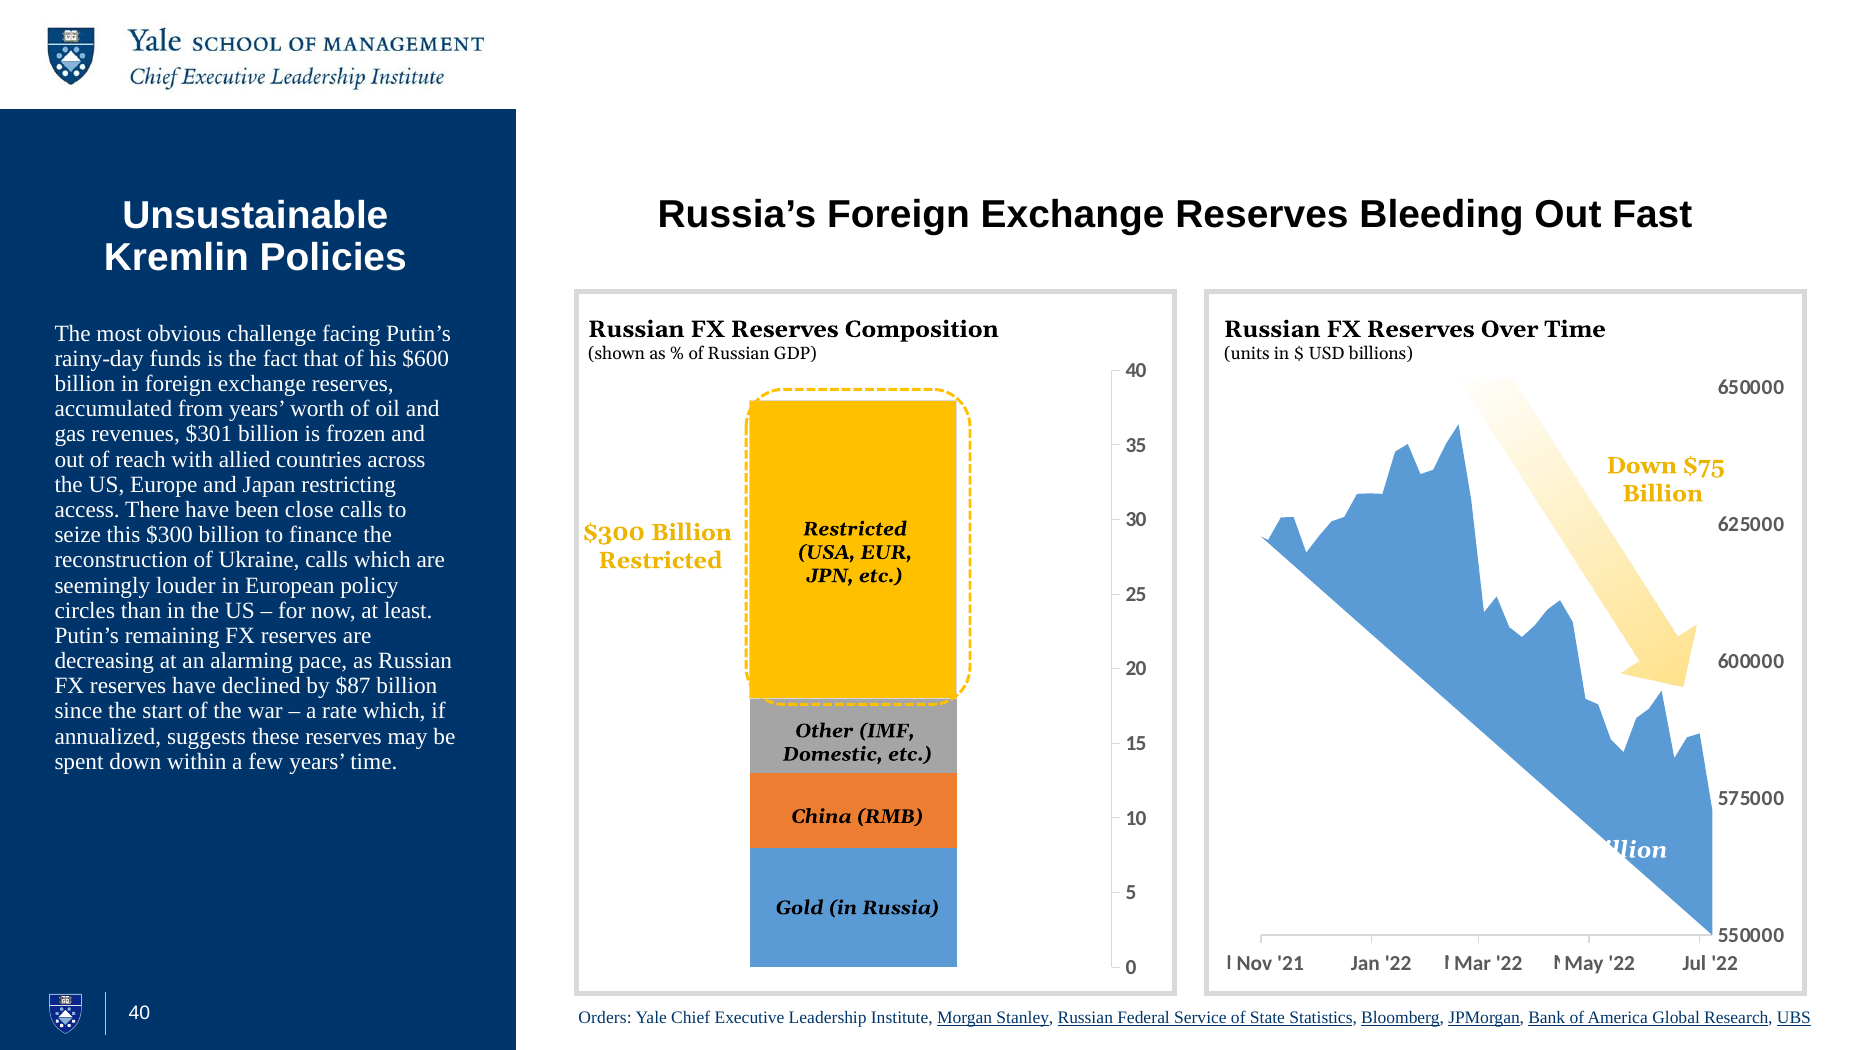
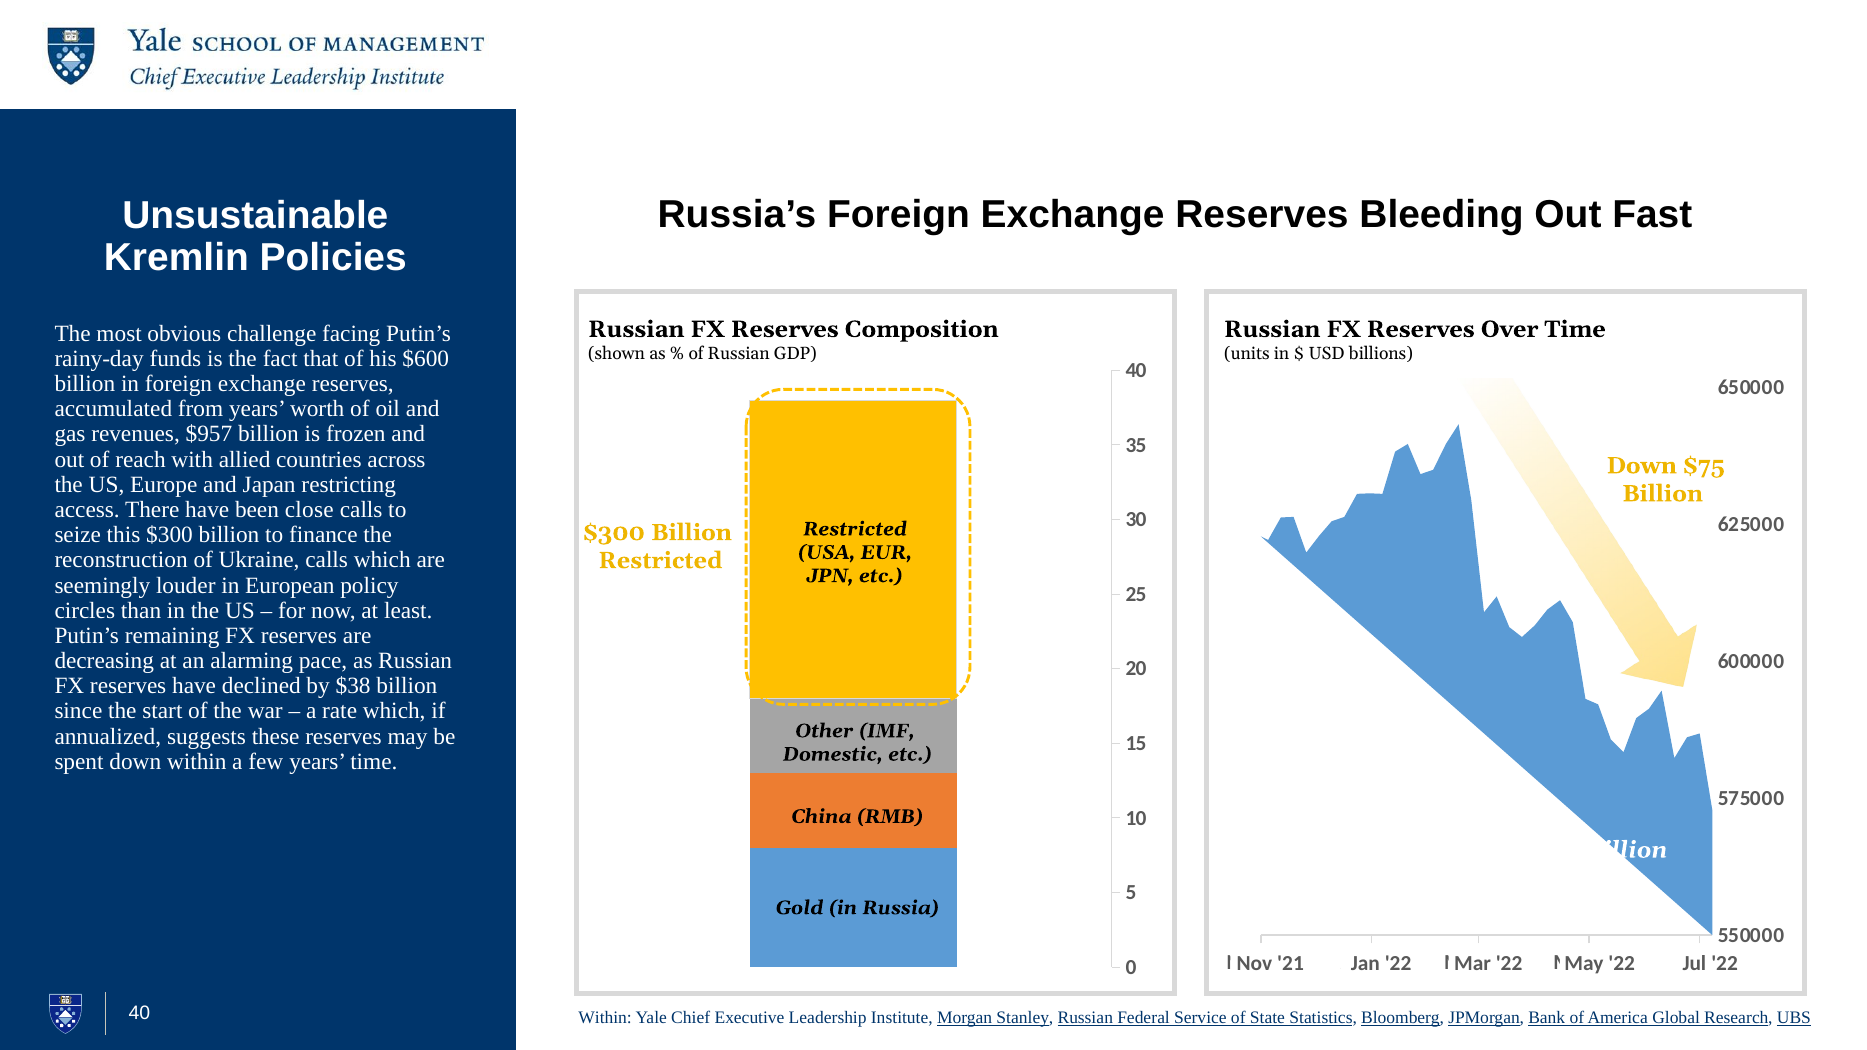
$301: $301 -> $957 (209, 434)
$87: $87 -> $38 (353, 686)
Orders: Orders -> Within (605, 1018)
